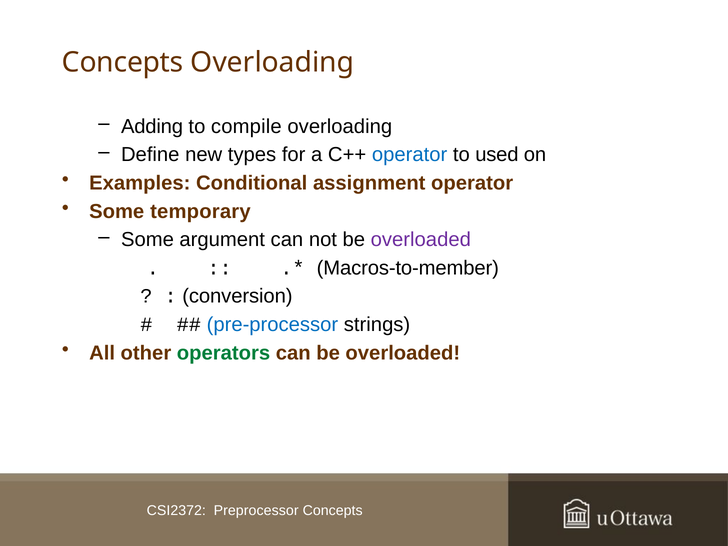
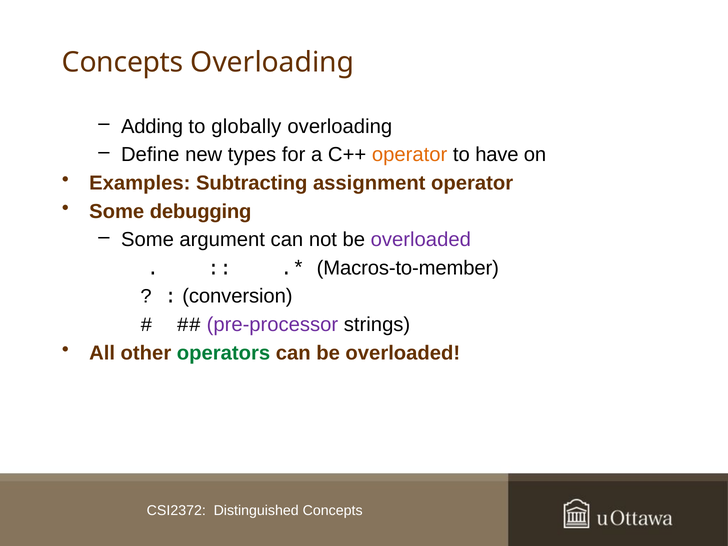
compile: compile -> globally (246, 126)
operator colour: blue -> orange (410, 155)
used: used -> have (497, 155)
Conditional: Conditional -> Subtracting (252, 183)
temporary: temporary -> debugging (201, 211)
pre-processor colour: blue -> purple (272, 325)
Preprocessor: Preprocessor -> Distinguished (256, 511)
